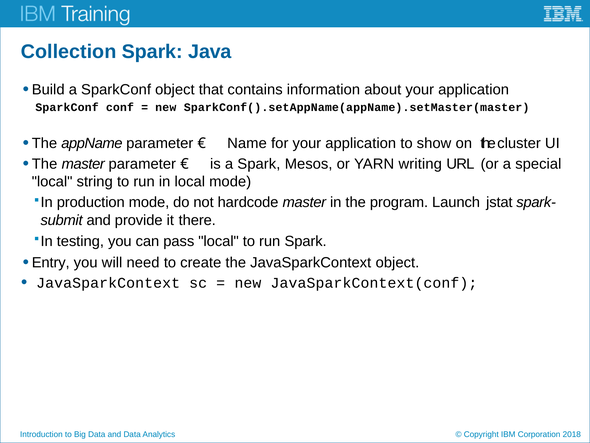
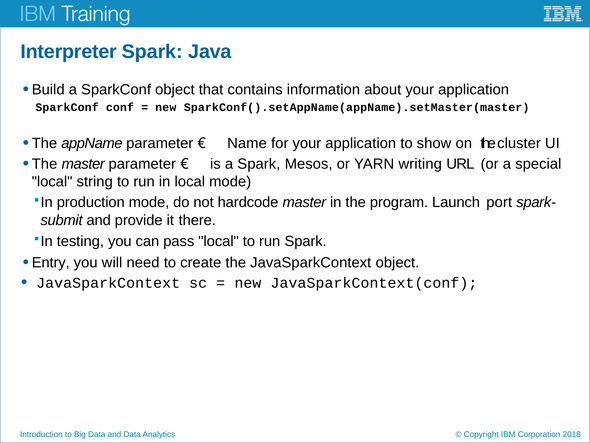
Collection: Collection -> Interpreter (69, 52)
jstat: jstat -> port (499, 202)
